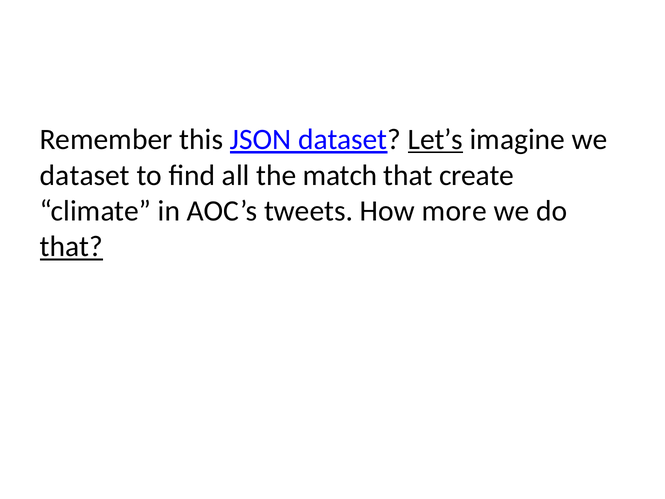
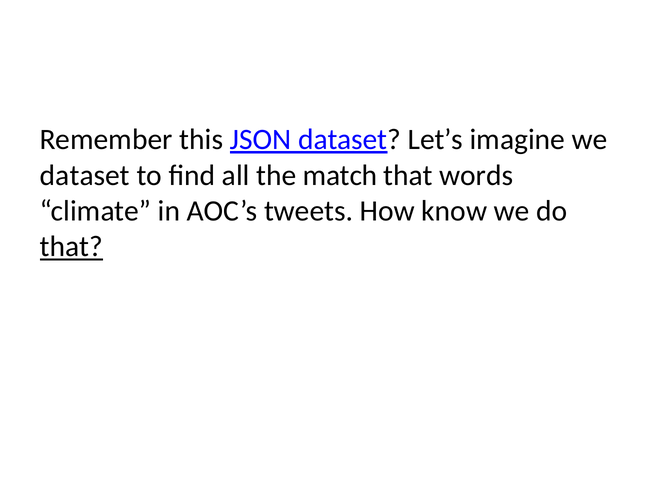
Let’s underline: present -> none (435, 140)
create: create -> words (476, 176)
more: more -> know (454, 211)
